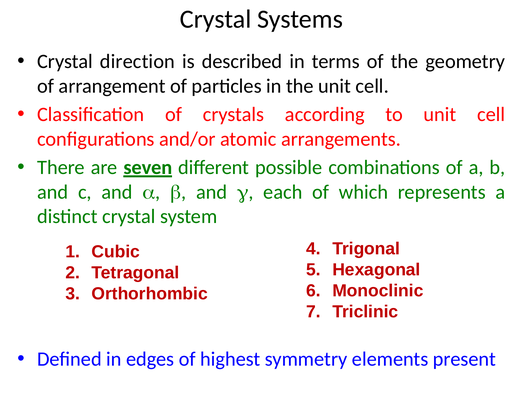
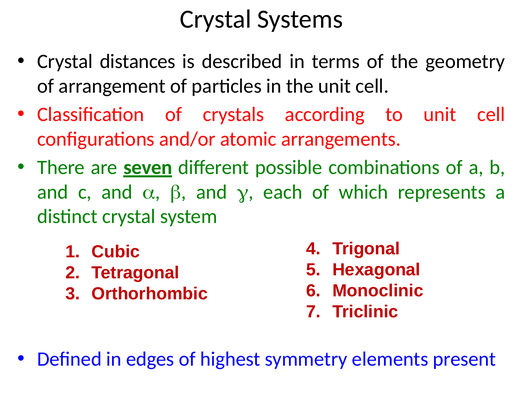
direction: direction -> distances (138, 61)
